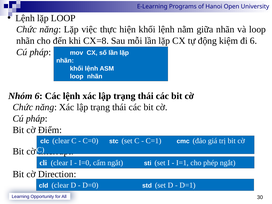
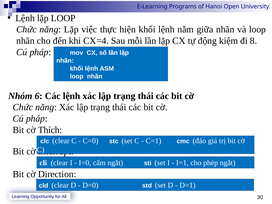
CX=8: CX=8 -> CX=4 (96, 41)
đi 6: 6 -> 8 (254, 41)
Điểm: Điểm -> Thích (50, 130)
